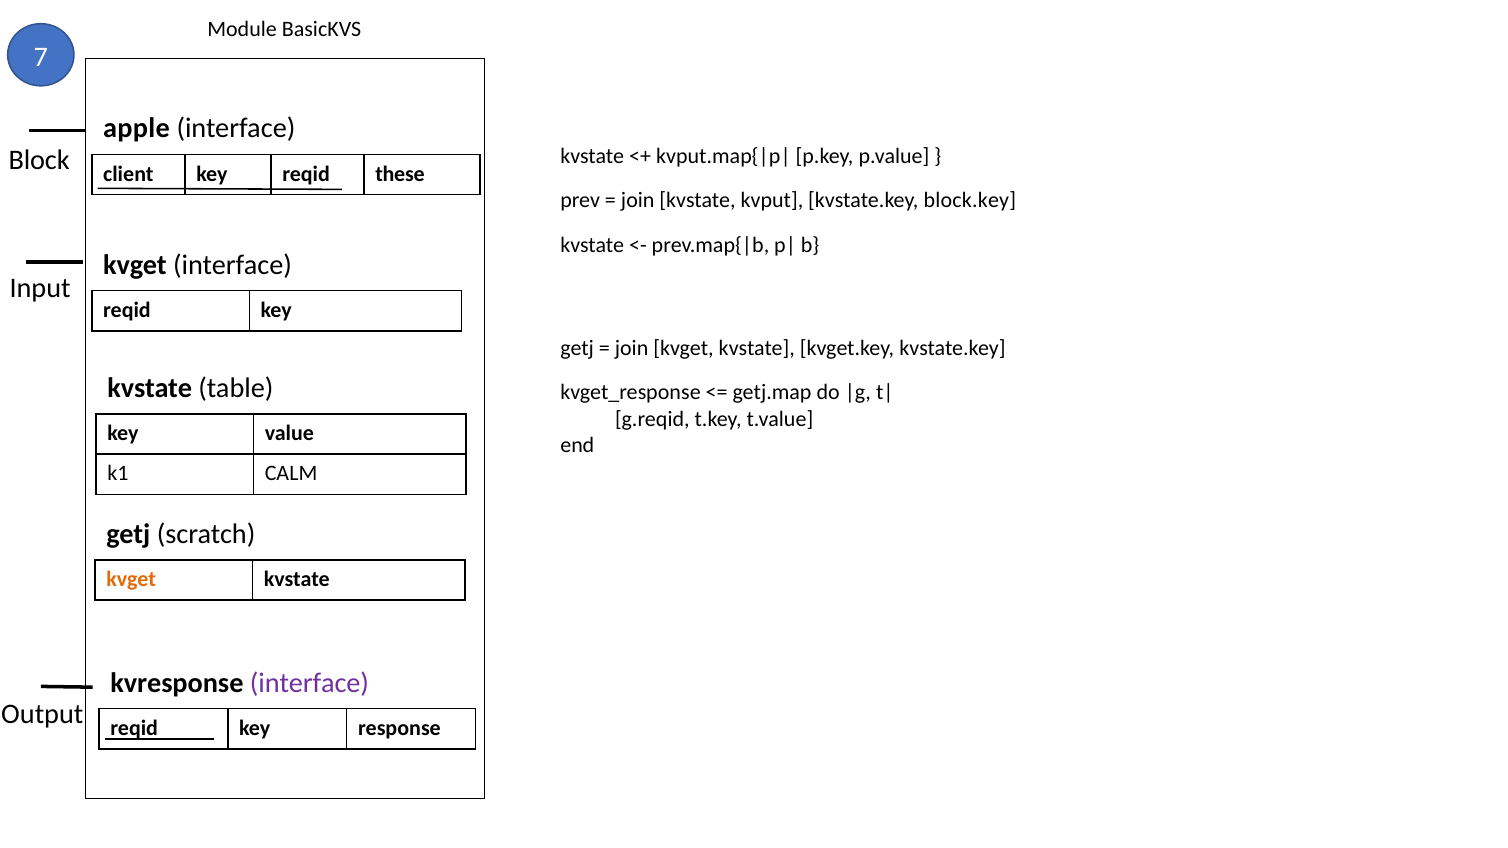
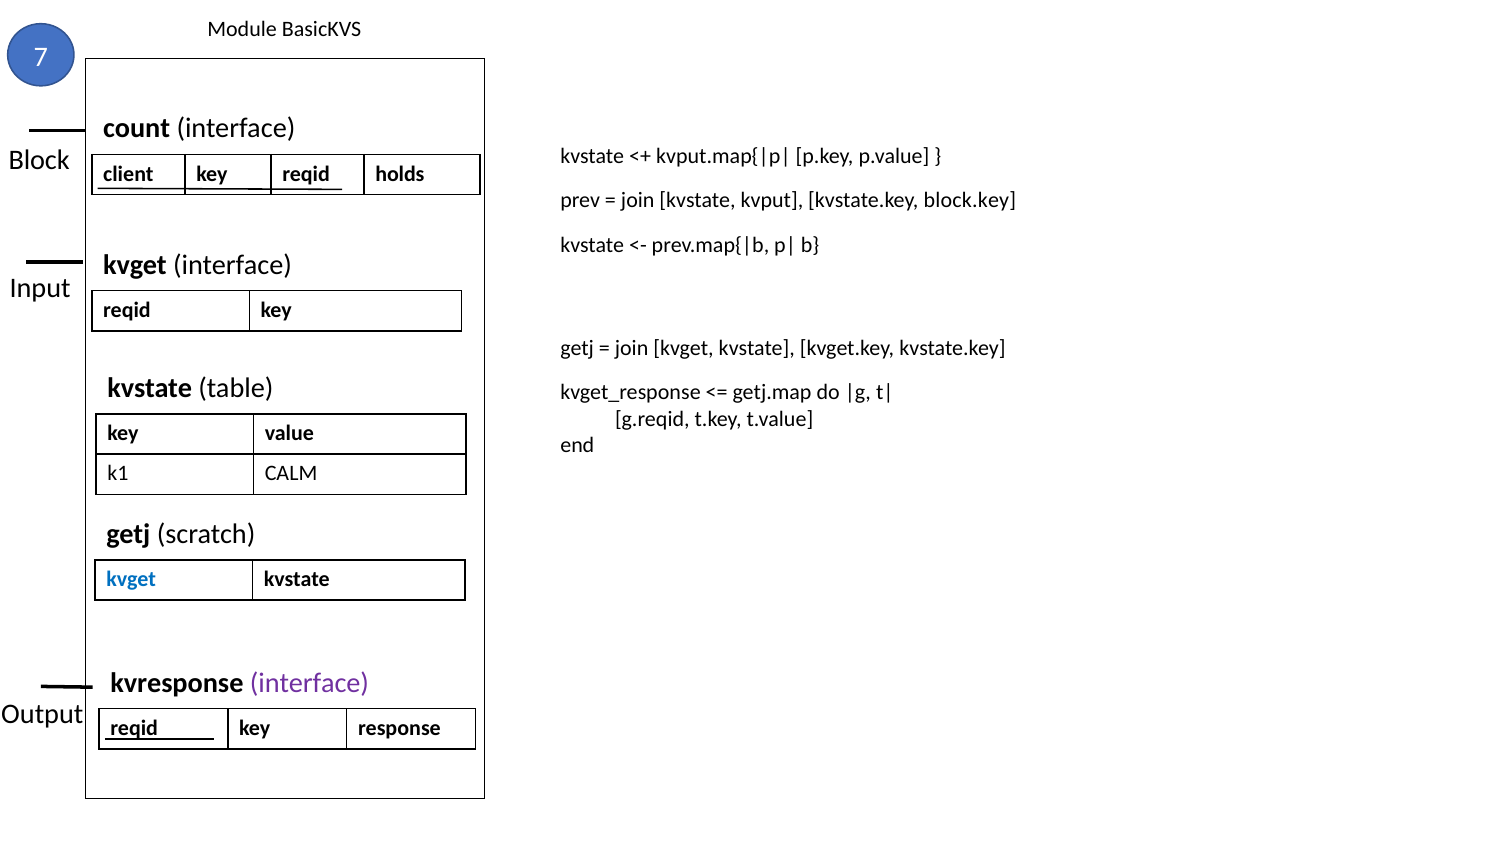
apple: apple -> count (137, 128)
these: these -> holds (400, 174)
kvget colour: orange -> blue (131, 579)
